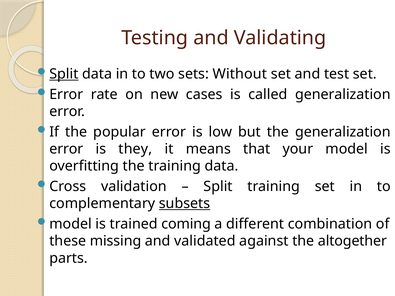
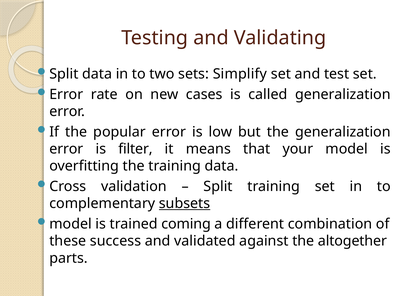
Split underline: present -> none (64, 74)
Without: Without -> Simplify (240, 74)
they: they -> filter (135, 149)
missing: missing -> success (116, 241)
